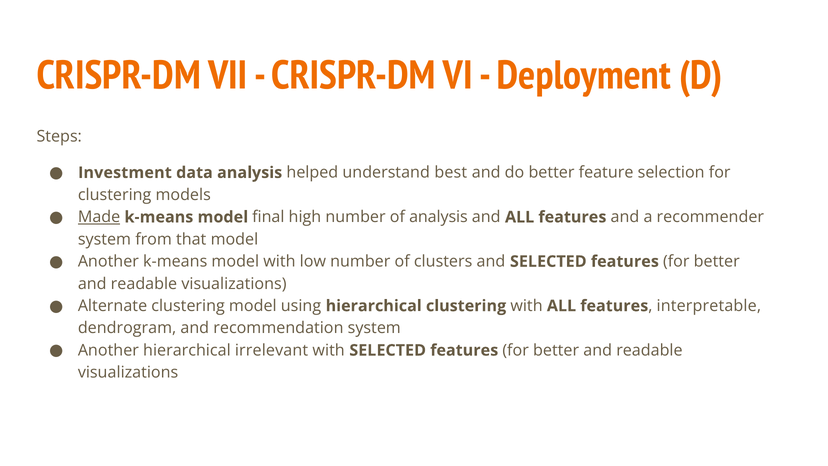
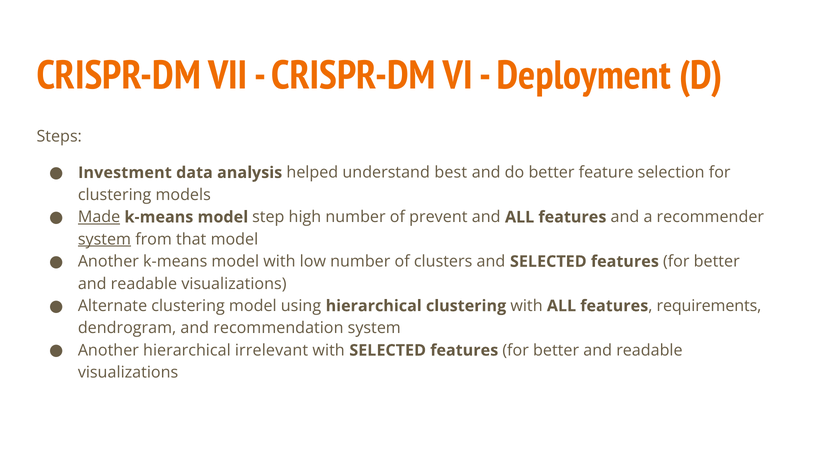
final: final -> step (268, 217)
of analysis: analysis -> prevent (438, 217)
system underline: none -> present (104, 239)
interpretable: interpretable -> requirements (709, 306)
